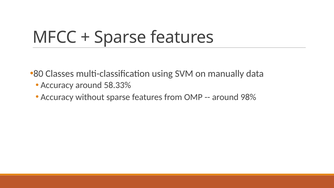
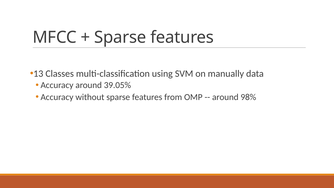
80: 80 -> 13 (38, 74)
58.33%: 58.33% -> 39.05% (117, 85)
